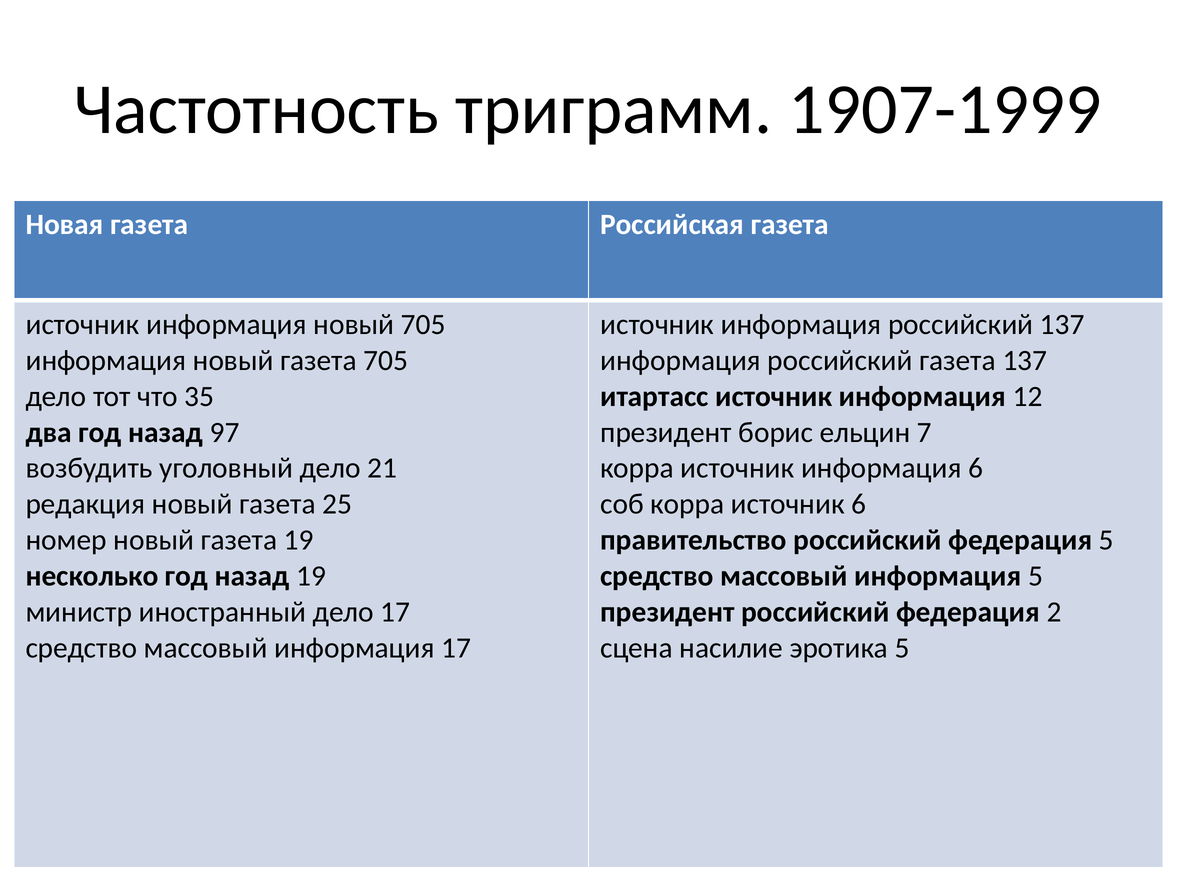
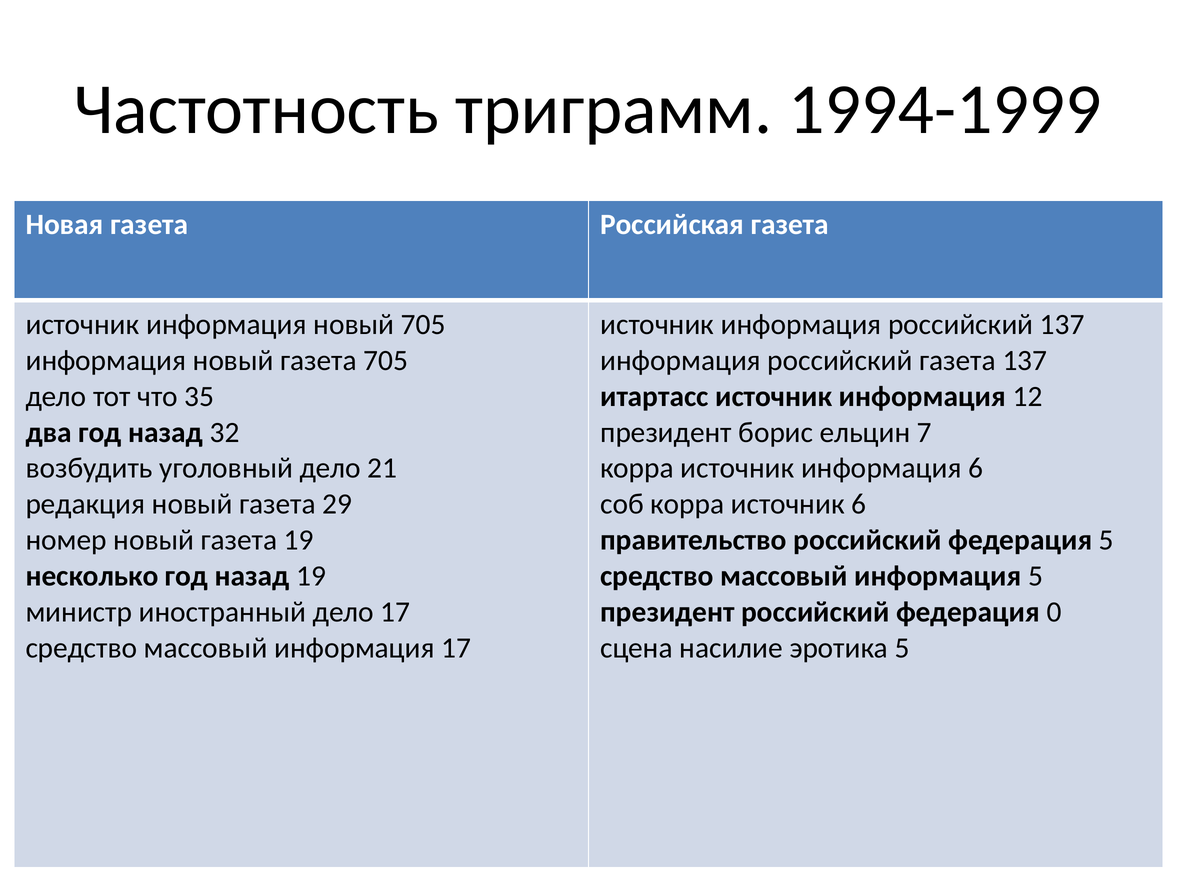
1907-1999: 1907-1999 -> 1994-1999 (945, 110)
97: 97 -> 32 (225, 432)
25: 25 -> 29 (337, 504)
2: 2 -> 0 (1054, 612)
